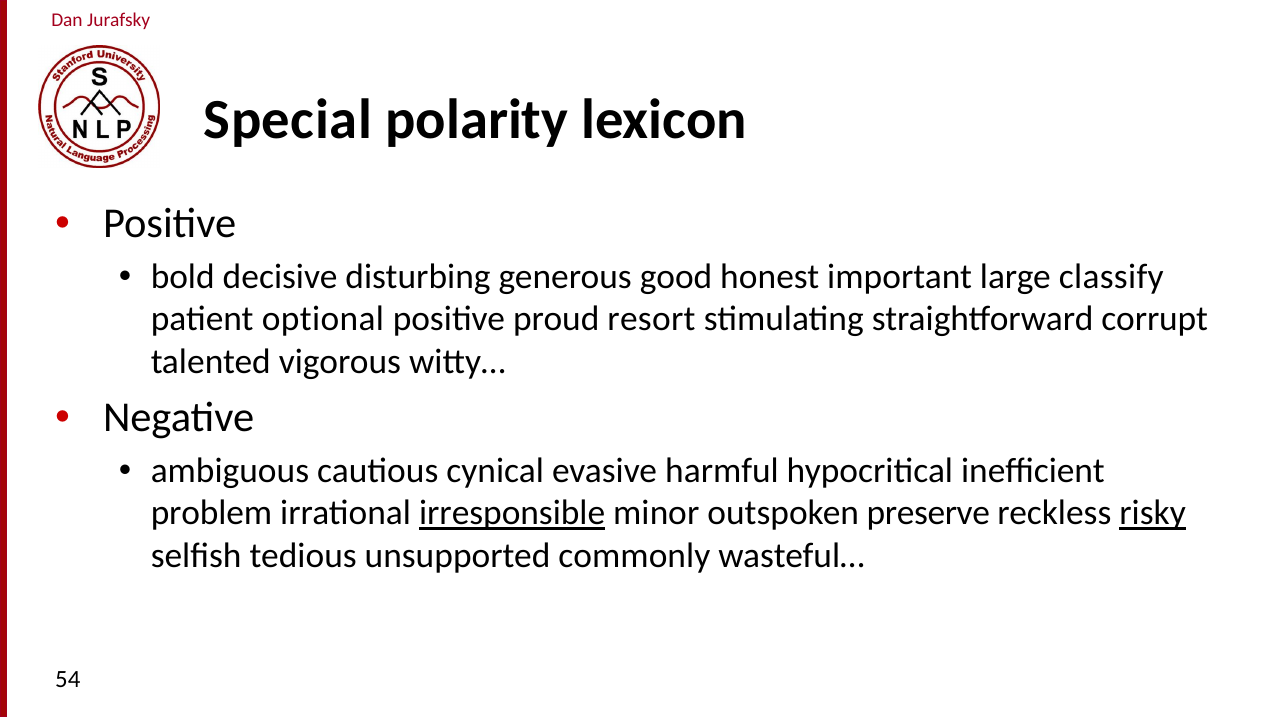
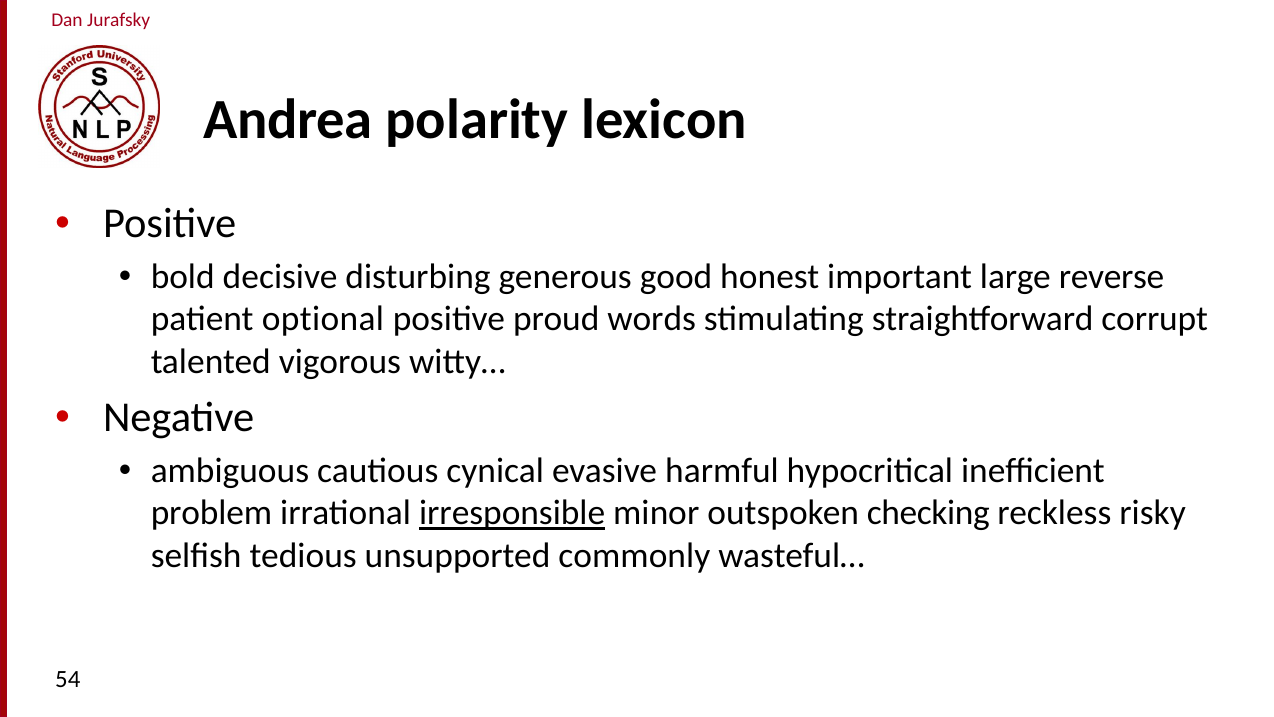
Special: Special -> Andrea (288, 120)
classify: classify -> reverse (1112, 277)
resort: resort -> words (652, 319)
preserve: preserve -> checking (928, 513)
risky underline: present -> none (1153, 513)
